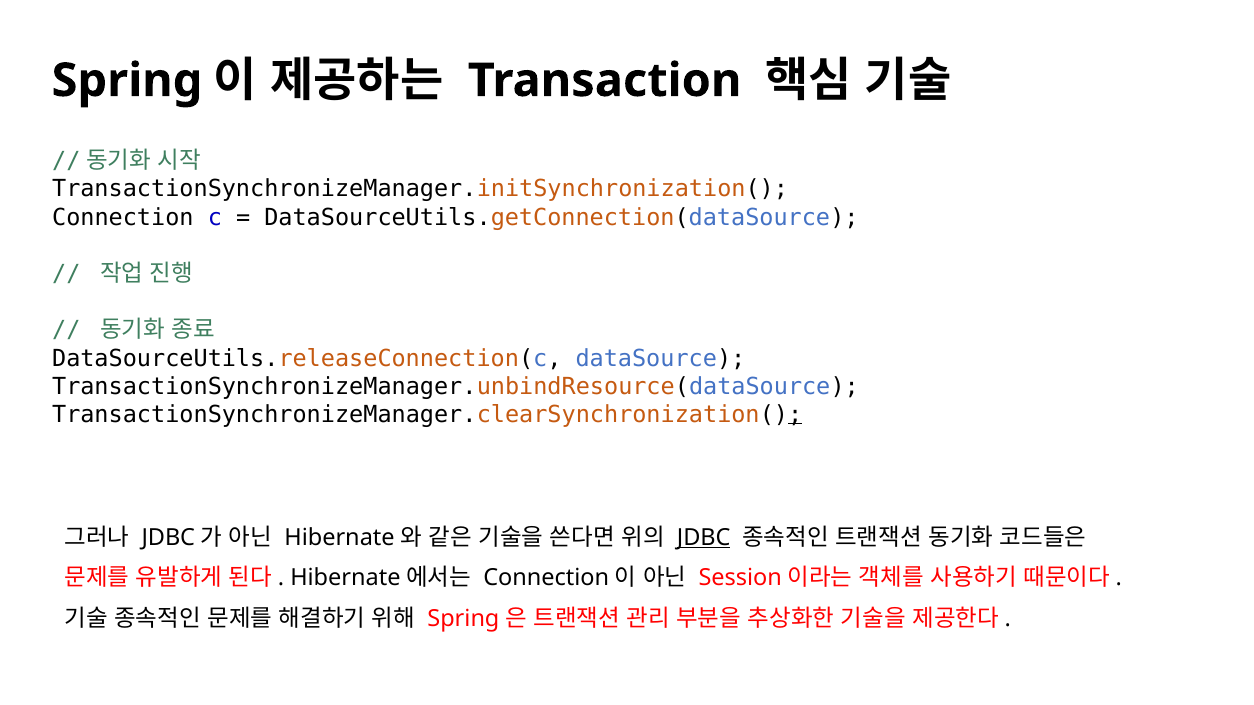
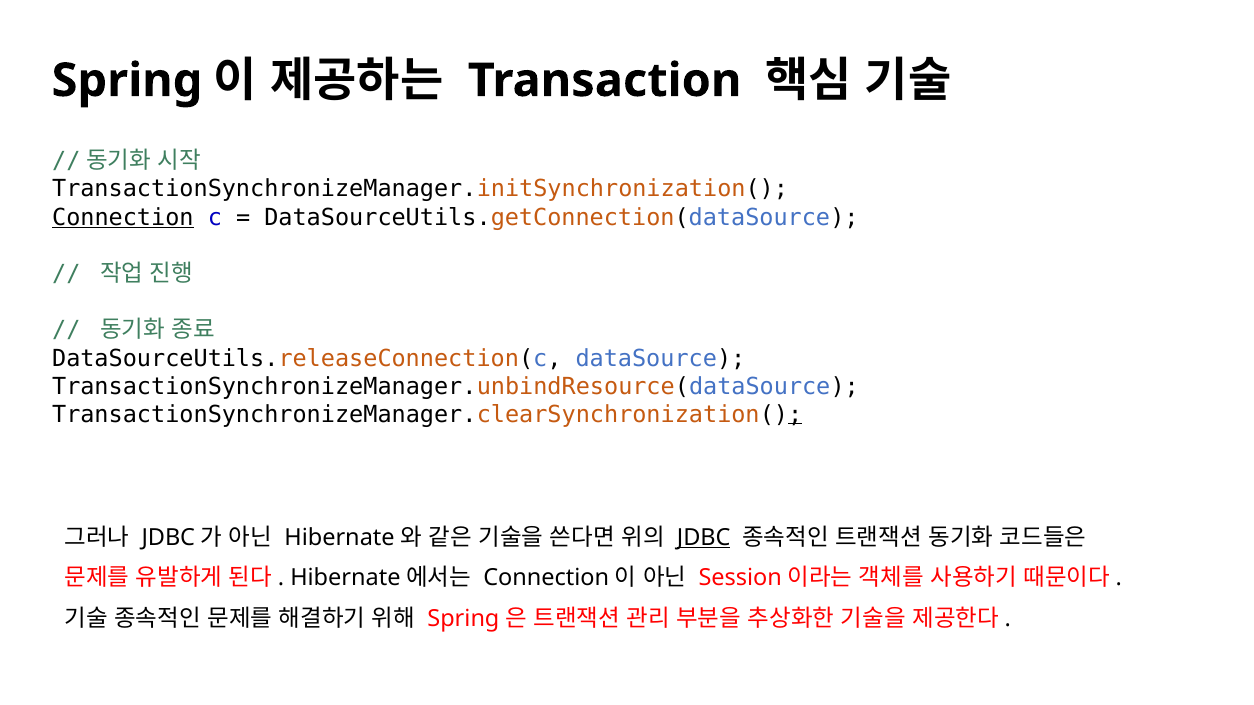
Connection underline: none -> present (123, 217)
